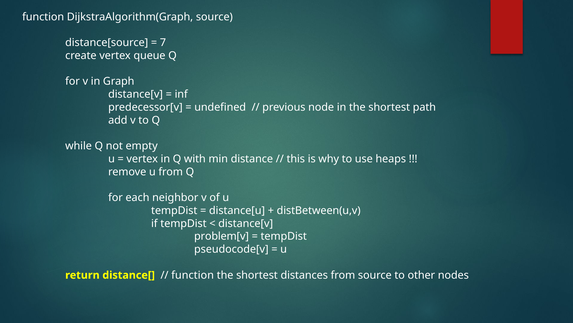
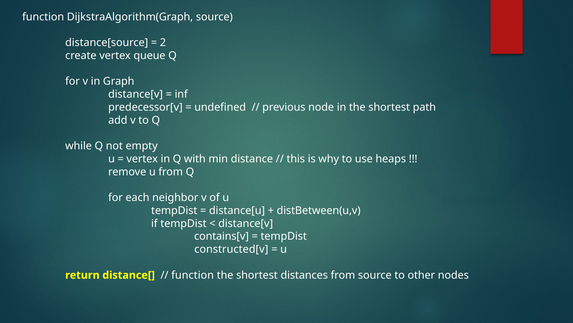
7: 7 -> 2 (163, 43)
problem[v: problem[v -> contains[v (222, 236)
pseudocode[v: pseudocode[v -> constructed[v (231, 249)
